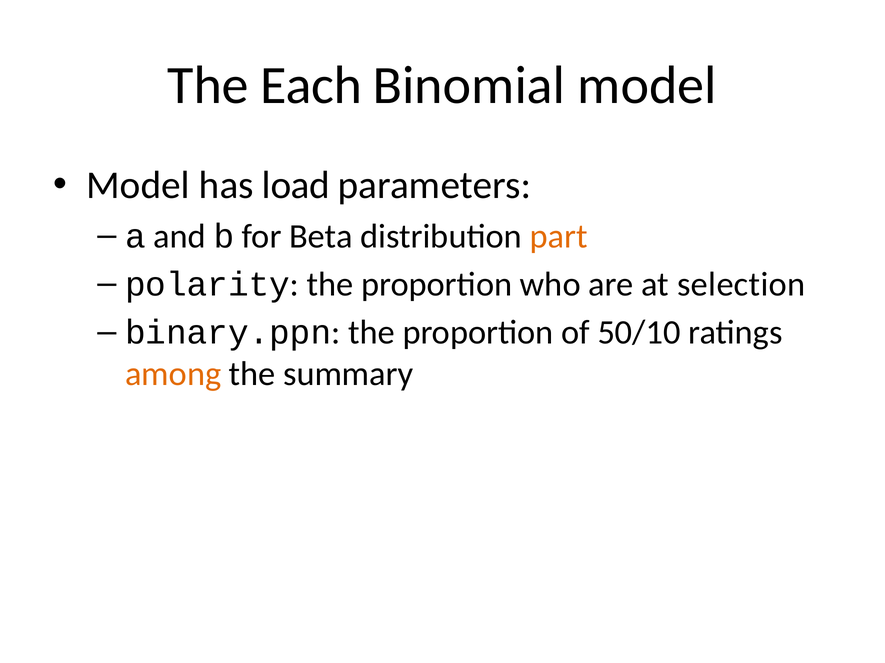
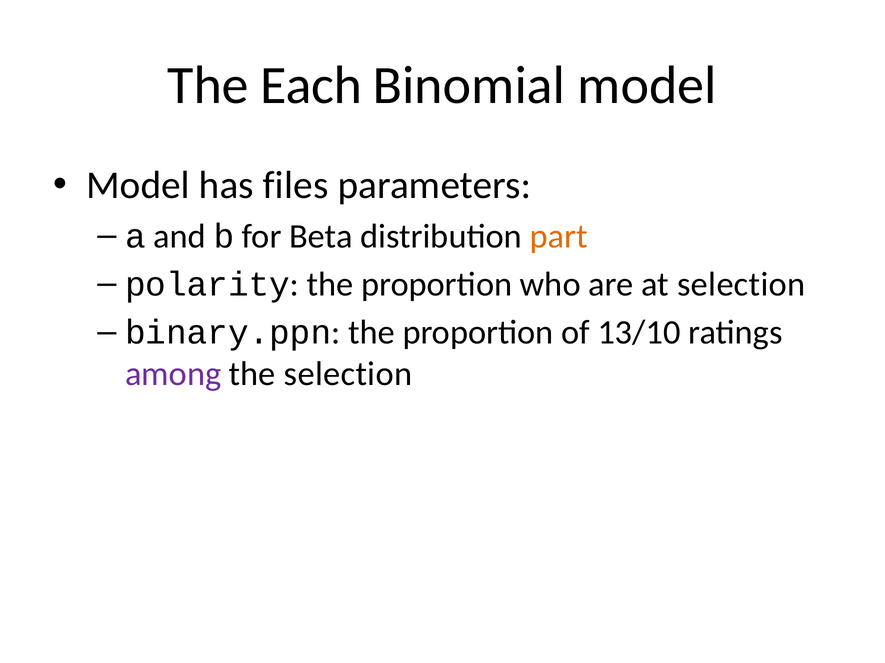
load: load -> files (296, 186)
50/10: 50/10 -> 13/10 (639, 333)
among colour: orange -> purple (173, 374)
the summary: summary -> selection (348, 374)
